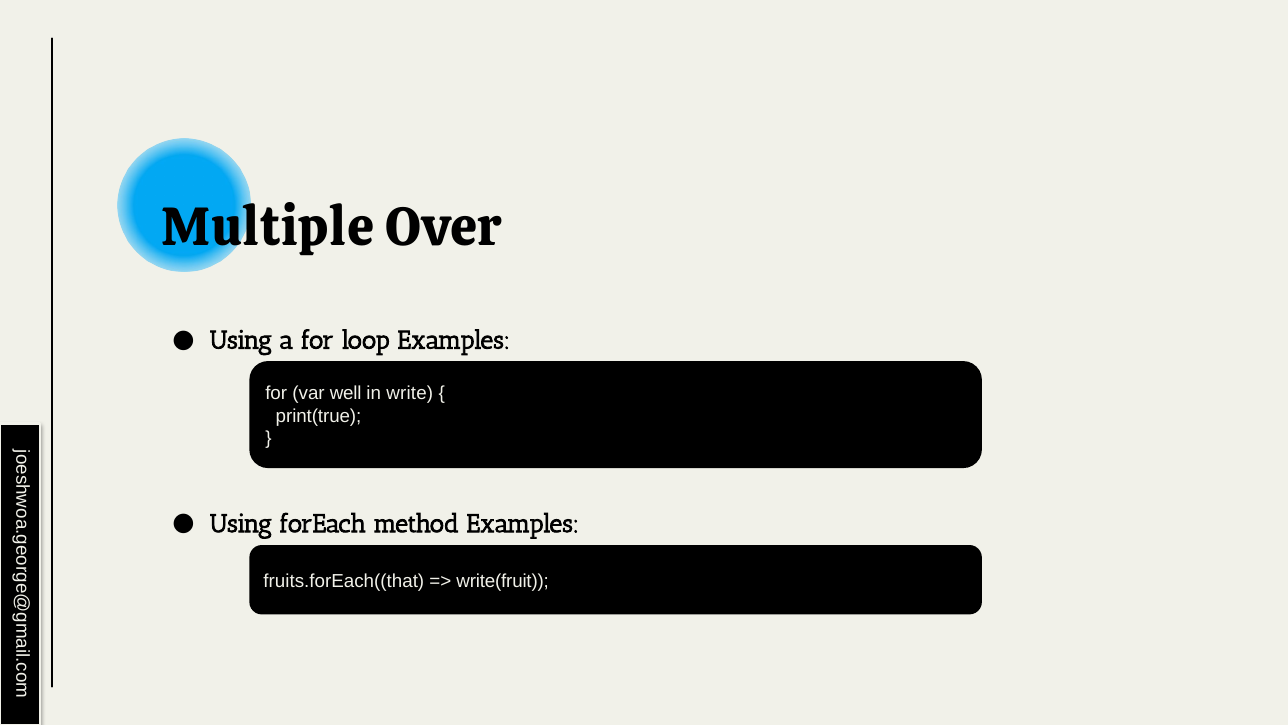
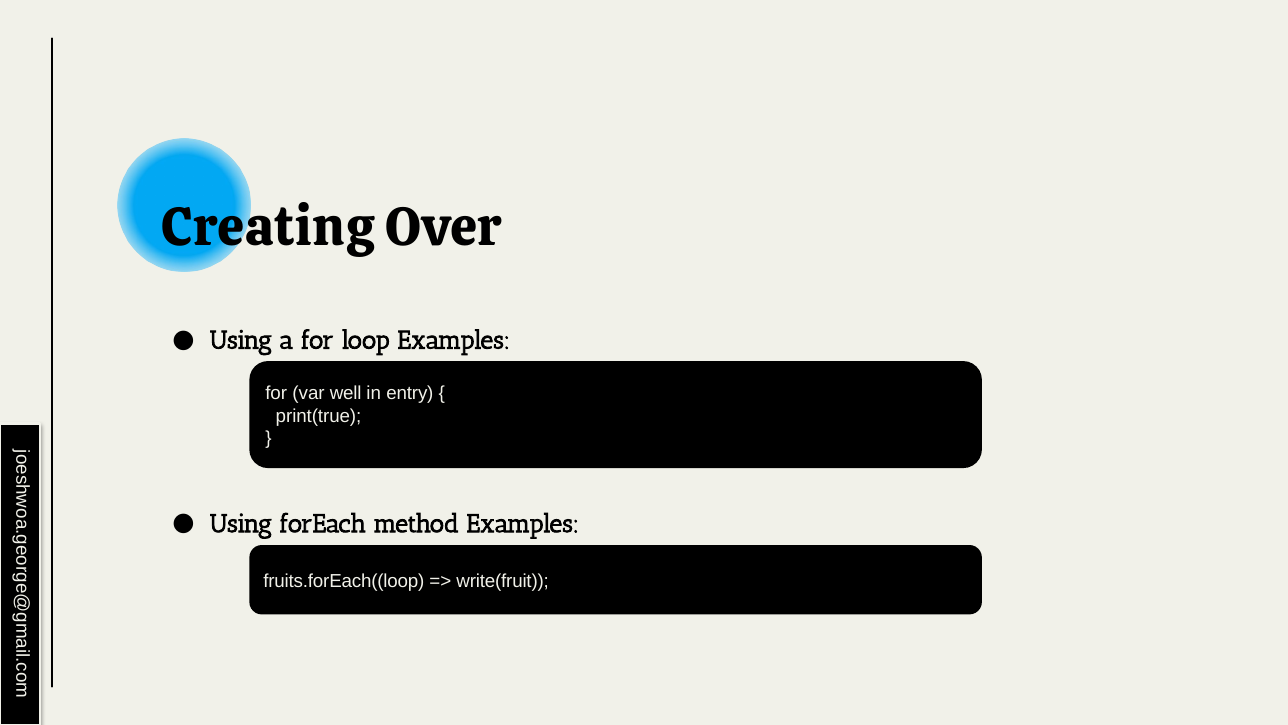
Multiple: Multiple -> Creating (268, 228)
write: write -> entry (410, 393)
fruits.forEach((that: fruits.forEach((that -> fruits.forEach((loop (344, 581)
